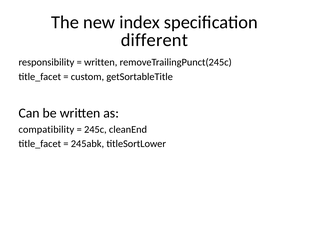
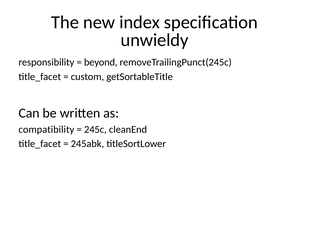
different: different -> unwieldy (155, 40)
written: written -> beyond (101, 63)
